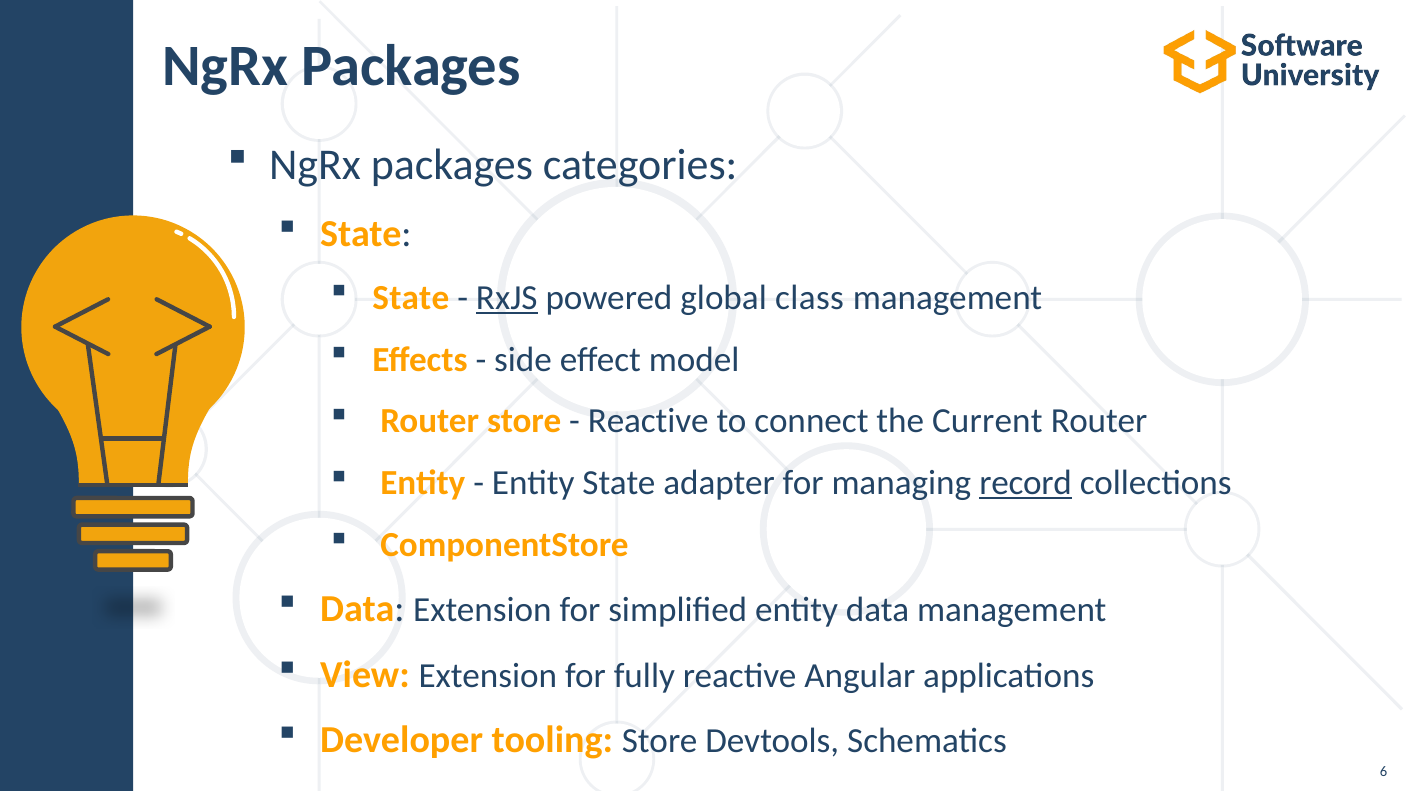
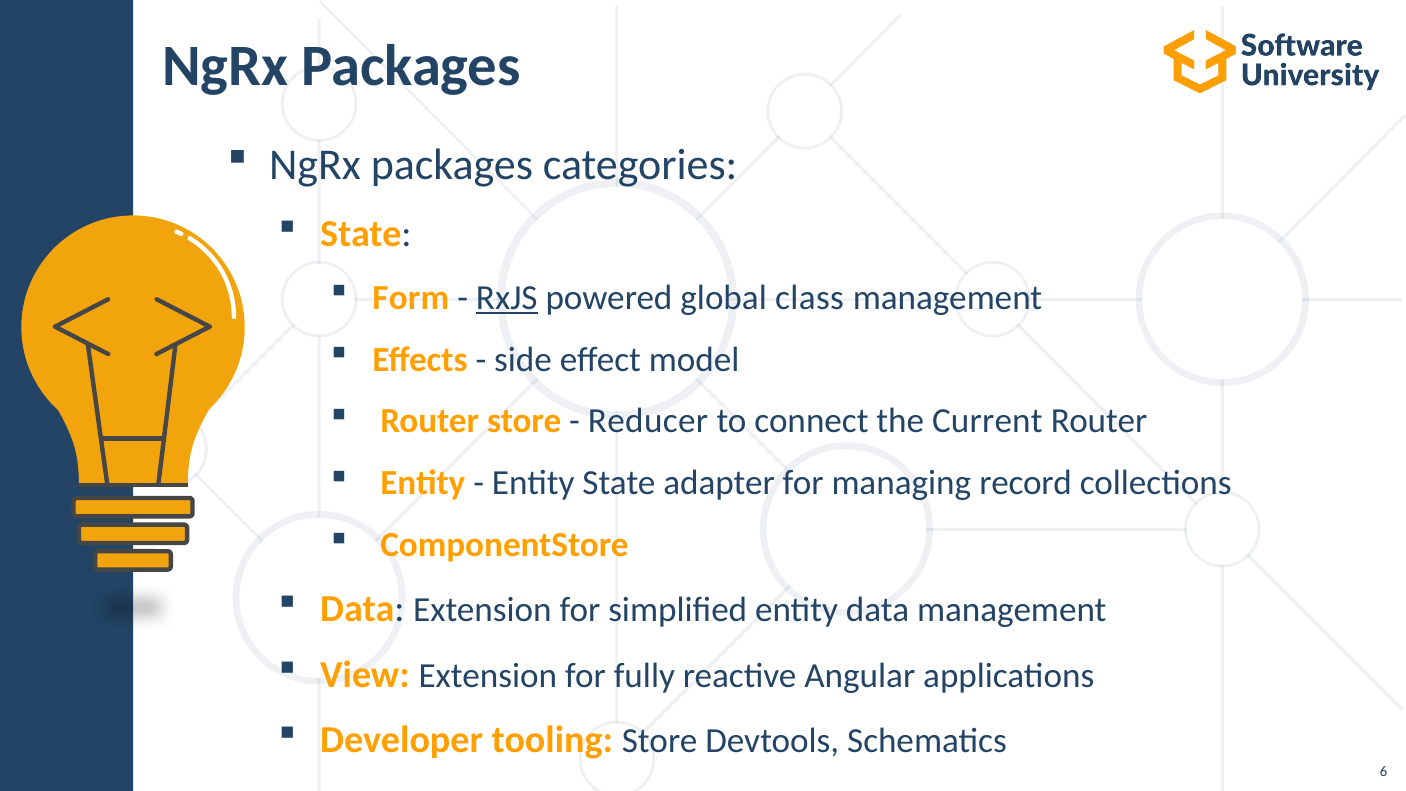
State: State -> Form (411, 298)
Reactive: Reactive -> Reducer (648, 421)
record underline: present -> none (1026, 483)
